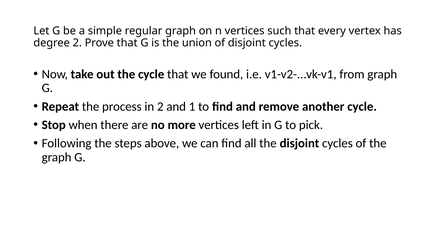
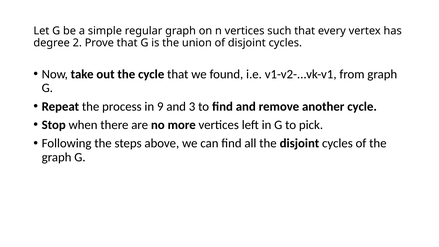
in 2: 2 -> 9 (160, 106)
1: 1 -> 3 (192, 106)
